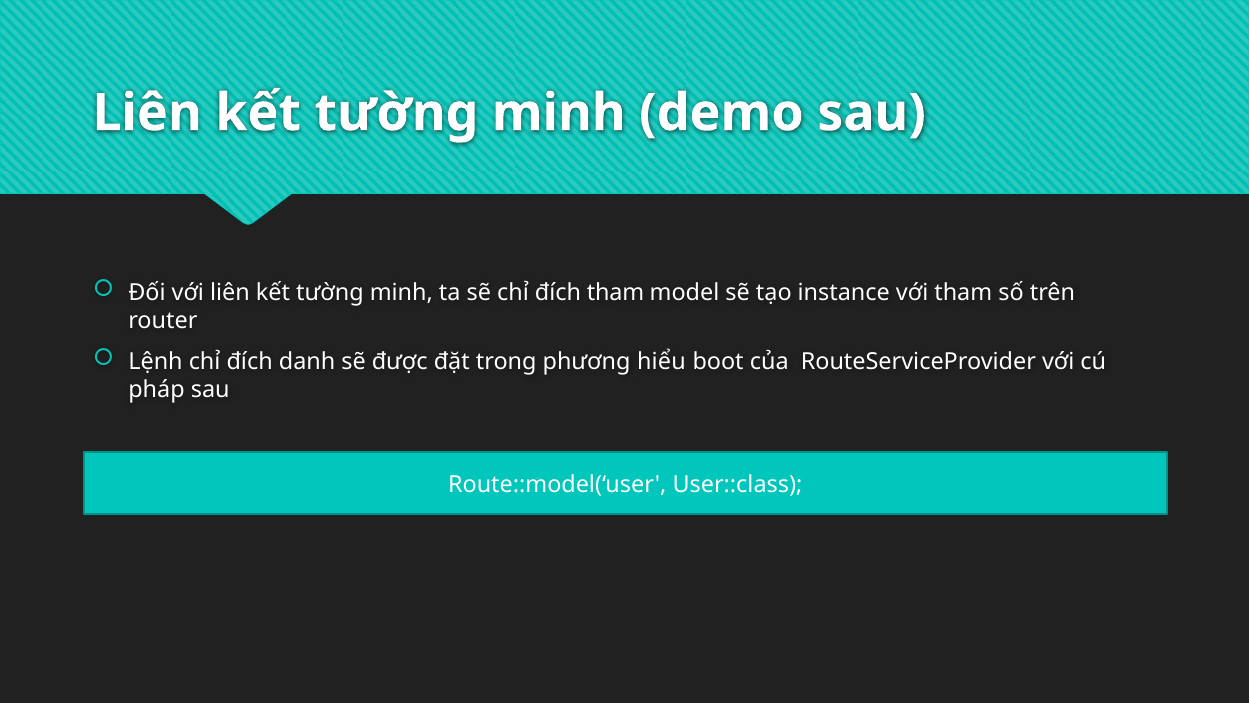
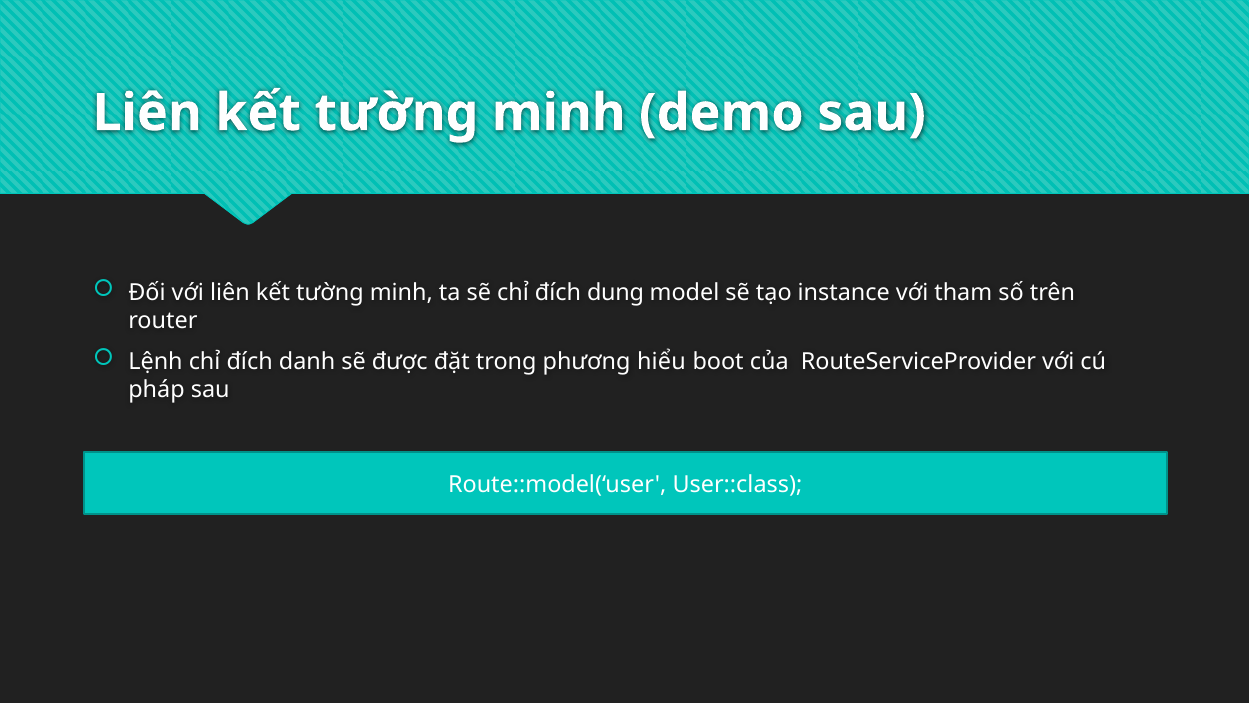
đích tham: tham -> dung (616, 293)
